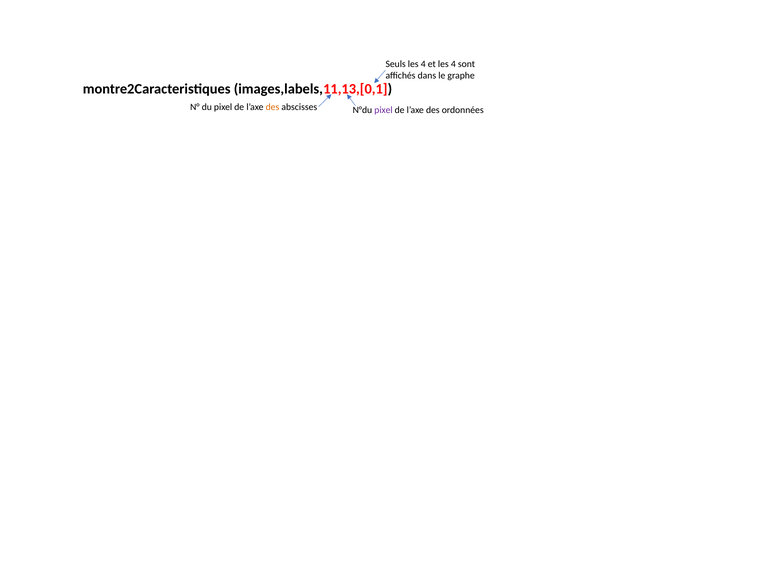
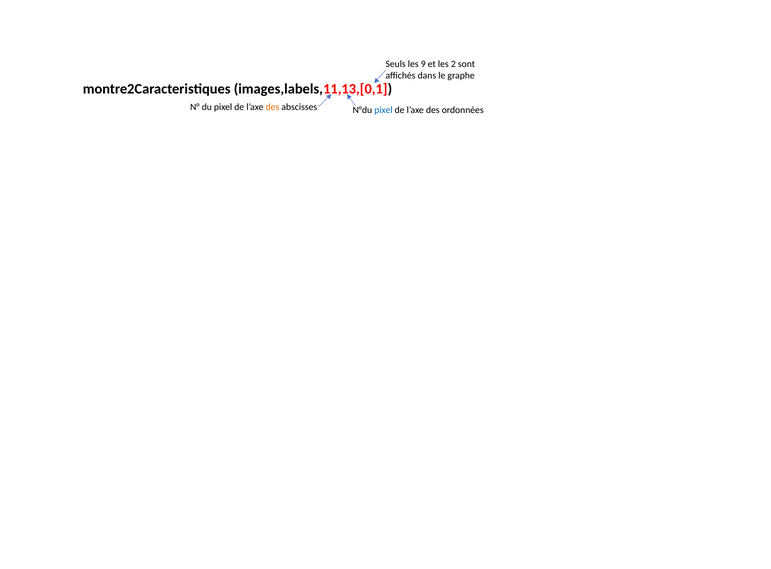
Seuls les 4: 4 -> 9 (423, 64)
et les 4: 4 -> 2 (453, 64)
pixel colour: purple -> blue (383, 110)
